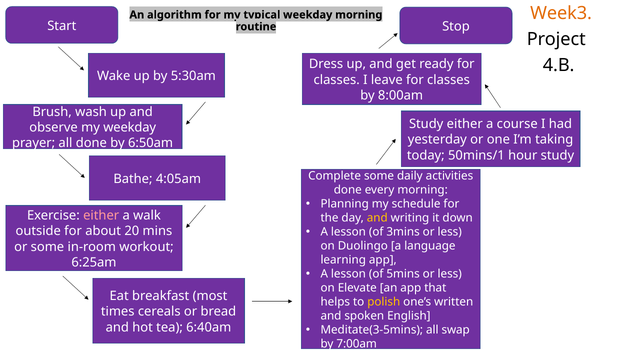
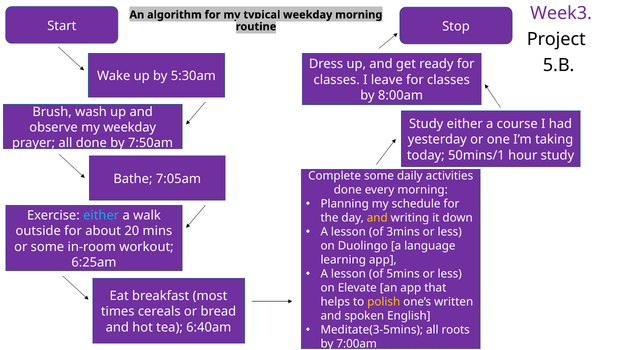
Week3 colour: orange -> purple (561, 13)
4.B: 4.B -> 5.B (559, 65)
6:50am: 6:50am -> 7:50am (151, 143)
4:05am: 4:05am -> 7:05am (178, 179)
either colour: pink -> light blue (101, 215)
swap: swap -> roots (456, 329)
